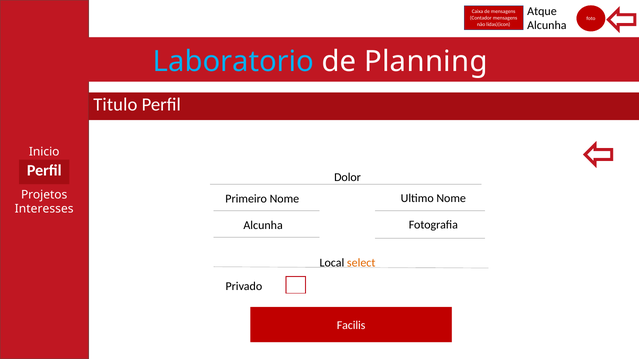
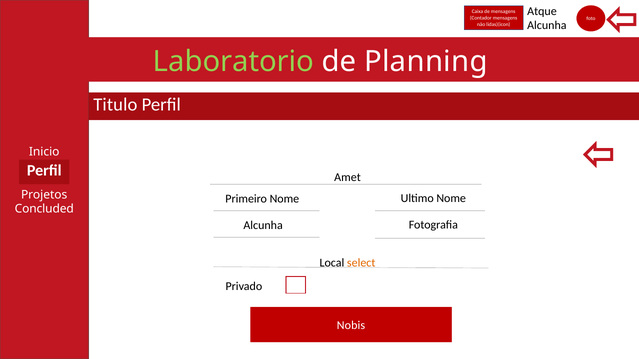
Laboratorio colour: light blue -> light green (233, 62)
Dolor: Dolor -> Amet (347, 177)
Interesses: Interesses -> Concluded (44, 209)
Facilis: Facilis -> Nobis (351, 326)
